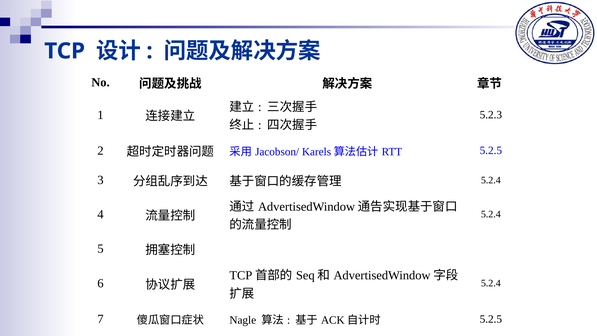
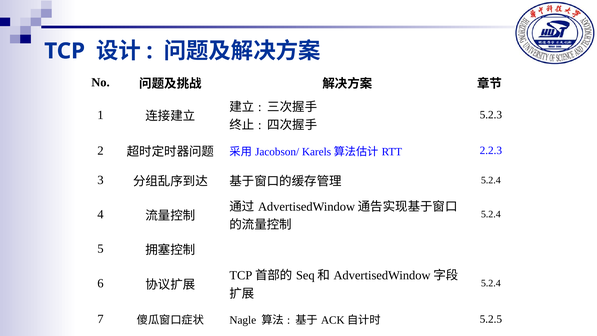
5.2.5: 5.2.5 -> 2.2.3 (491, 151)
